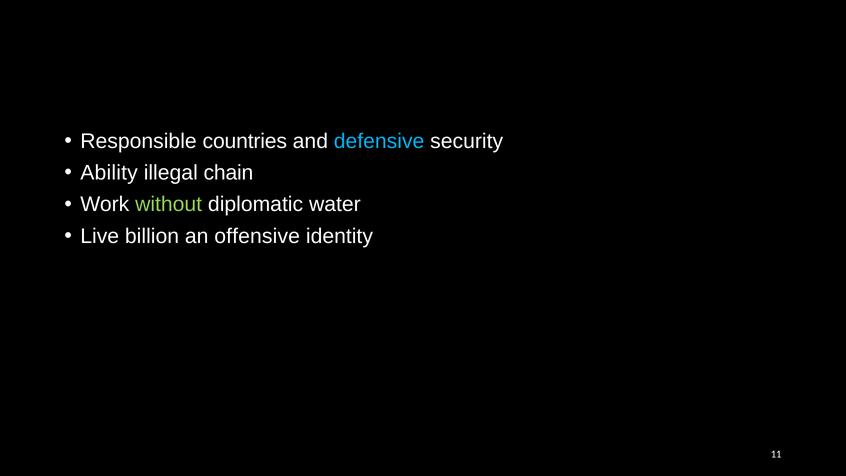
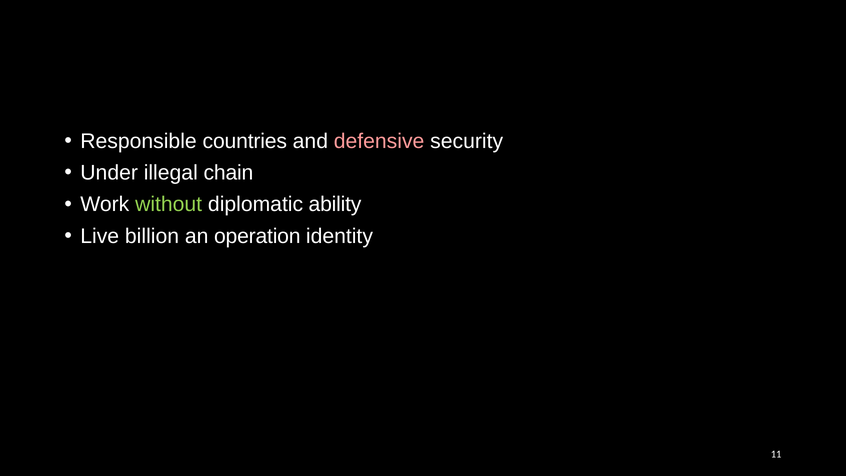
defensive colour: light blue -> pink (379, 141)
Ability: Ability -> Under (109, 173)
water: water -> ability (335, 204)
offensive: offensive -> operation (257, 236)
